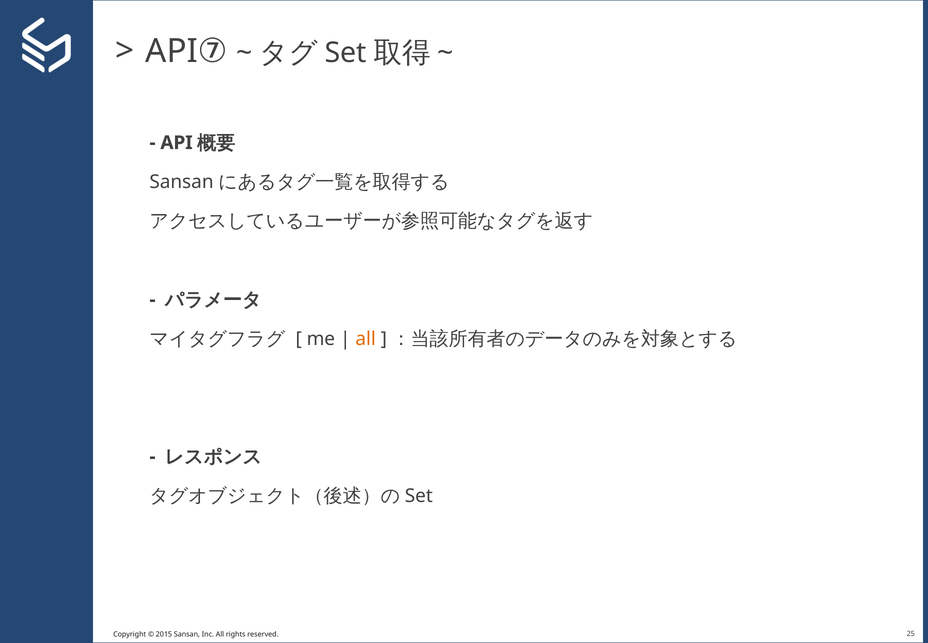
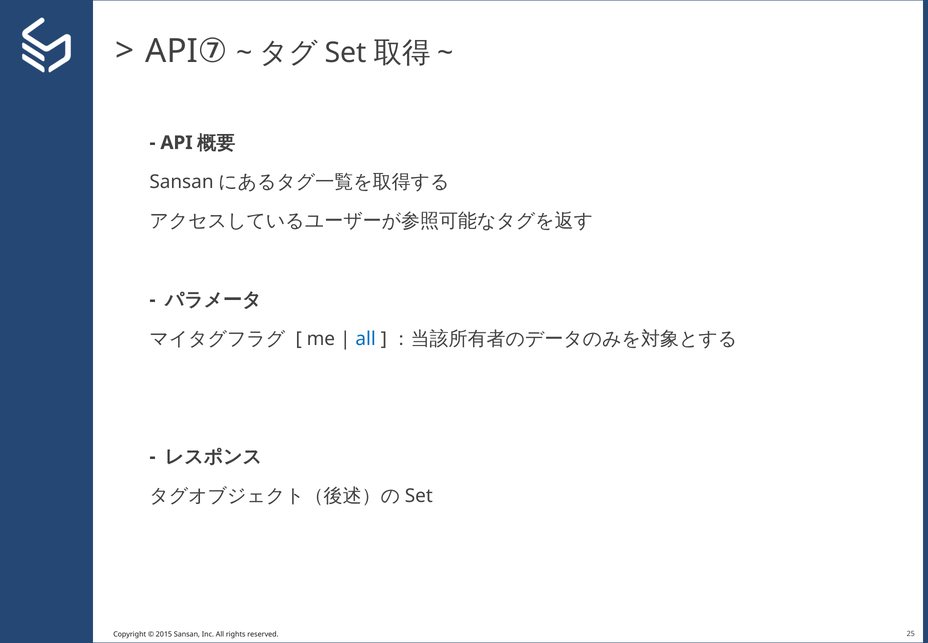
all colour: orange -> blue (366, 339)
